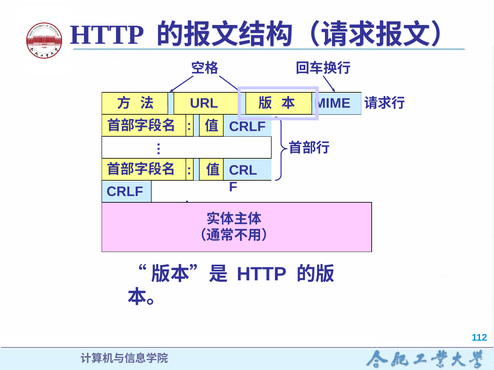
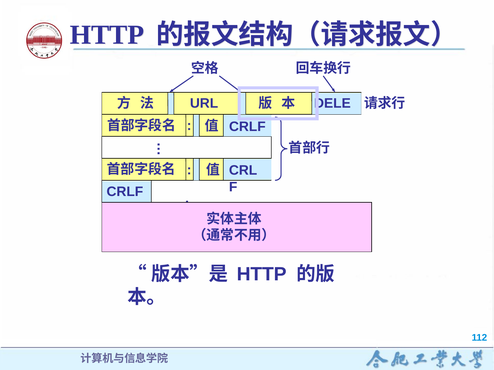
MIME: MIME -> DELE (332, 104)
